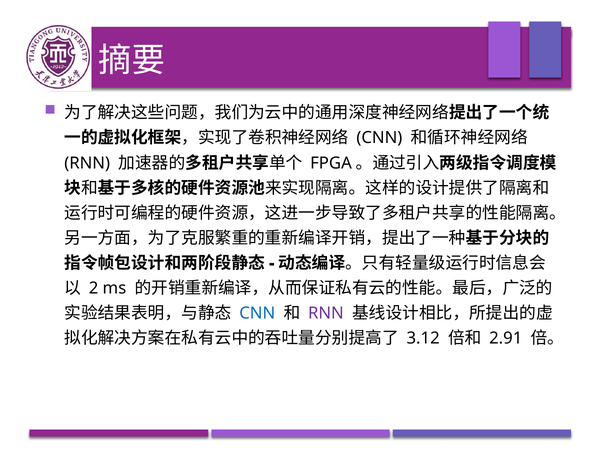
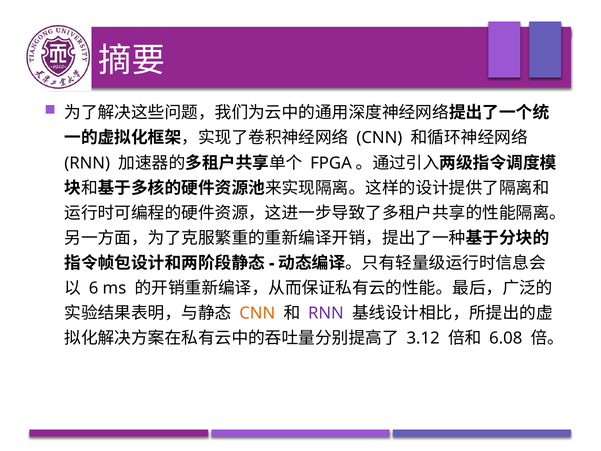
2: 2 -> 6 (94, 288)
CNN colour: blue -> orange (257, 313)
2.91: 2.91 -> 6.08 (506, 338)
